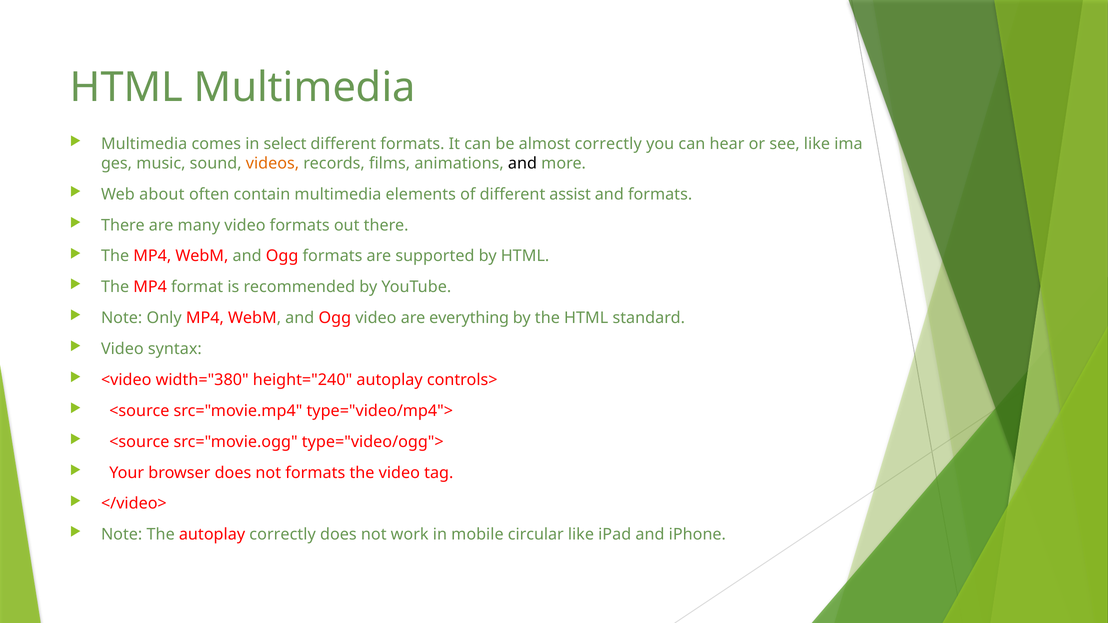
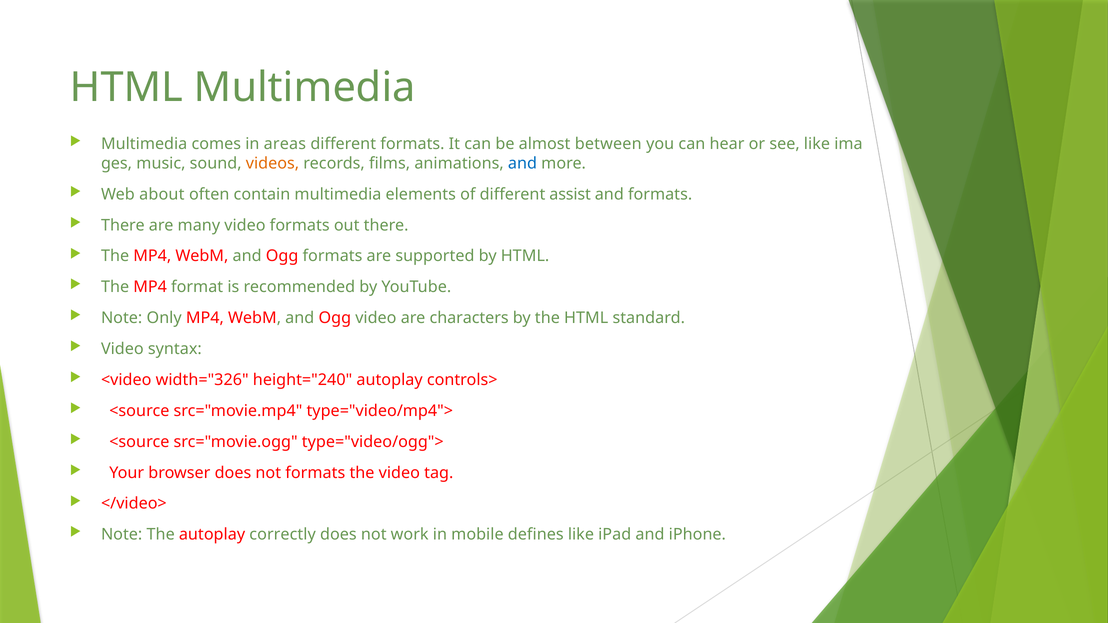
select: select -> areas (285, 144)
almost correctly: correctly -> between (608, 144)
and colour: black -> blue (522, 163)
everything: everything -> characters (469, 318)
width="380: width="380 -> width="326 (202, 380)
circular: circular -> defines (536, 535)
